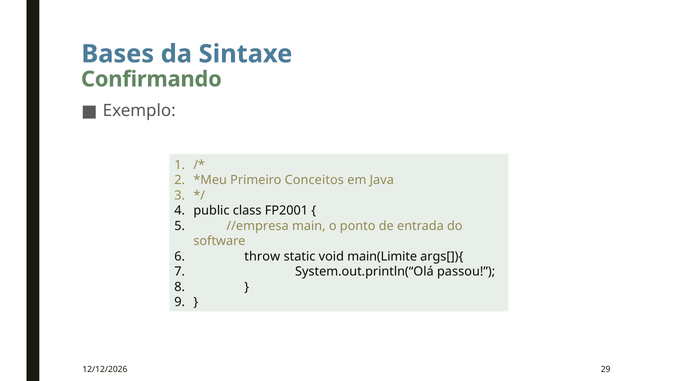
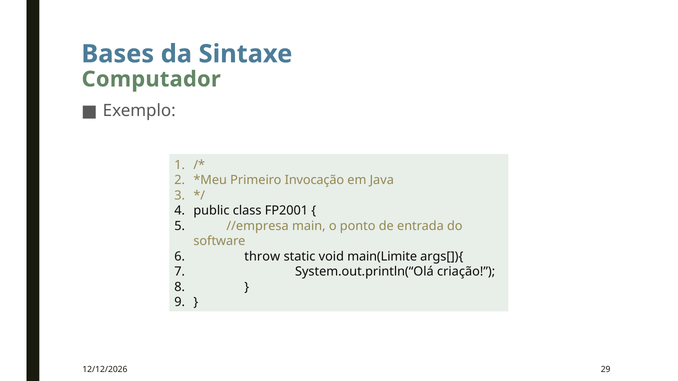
Confirmando: Confirmando -> Computador (151, 79)
Conceitos: Conceitos -> Invocação (314, 180)
passou: passou -> criação (466, 272)
